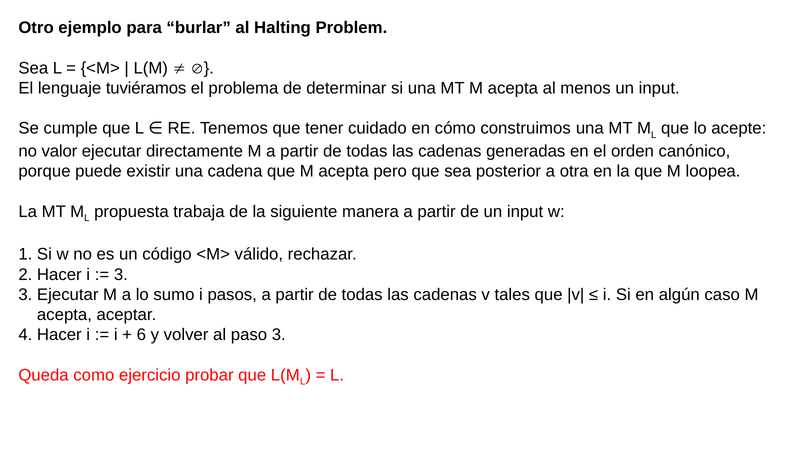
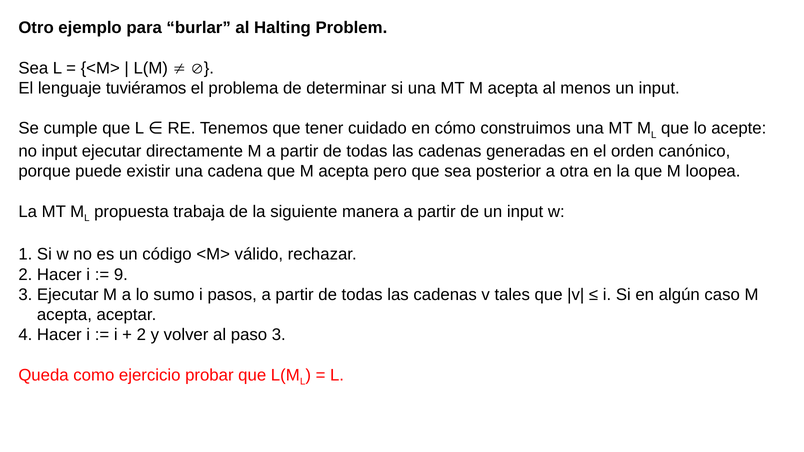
no valor: valor -> input (59, 151)
3: 3 -> 9 (121, 275)
6: 6 -> 2 (141, 335)
